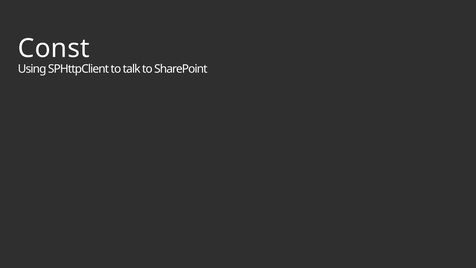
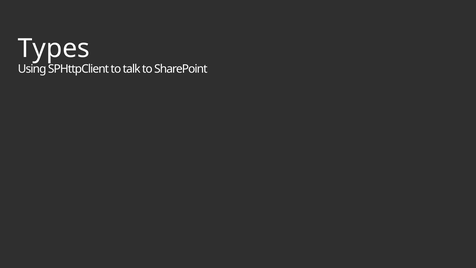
Const: Const -> Types (54, 48)
